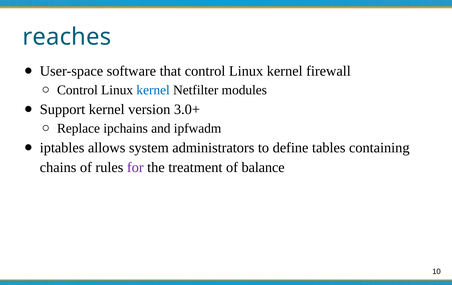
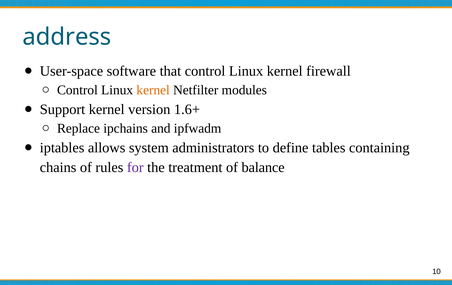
reaches: reaches -> address (67, 37)
kernel colour: blue -> orange (153, 90)
3.0+: 3.0+ -> 1.6+ (187, 109)
